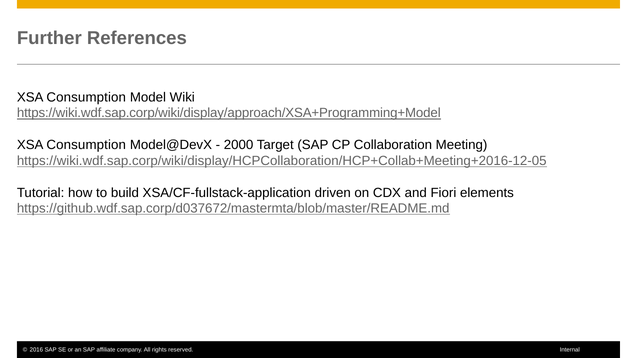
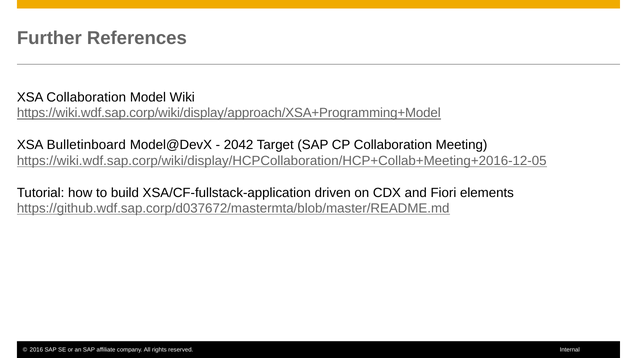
Consumption: Consumption -> Collaboration (86, 97)
Consumption: Consumption -> Bulletinboard (86, 145)
2000: 2000 -> 2042 (239, 145)
